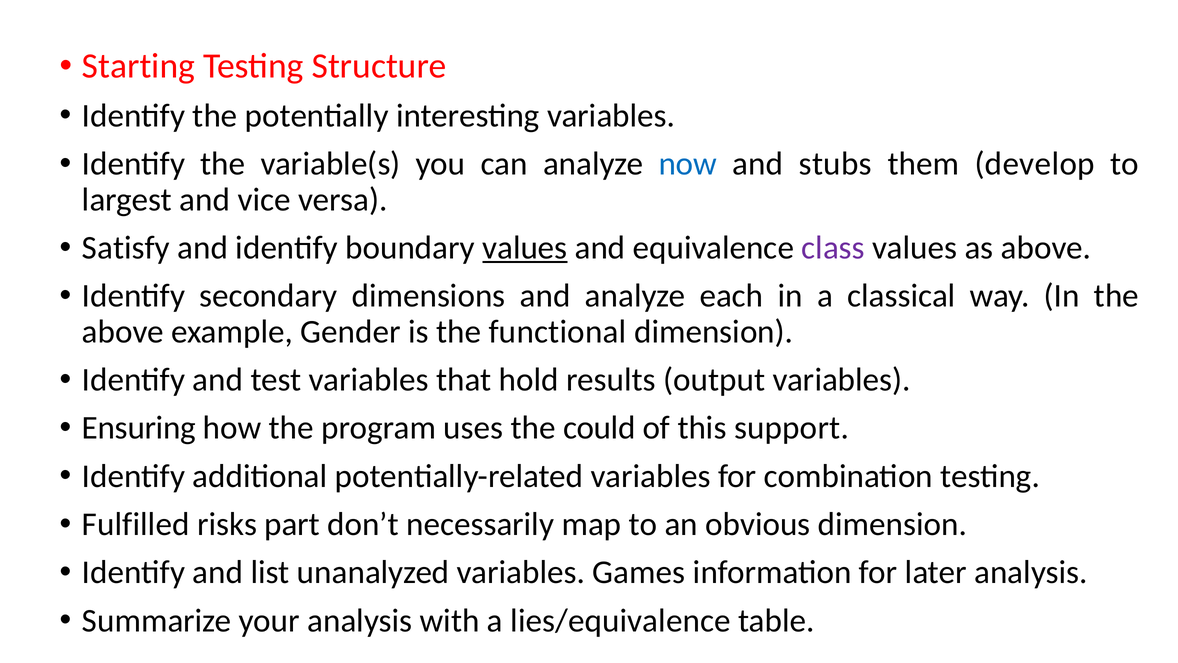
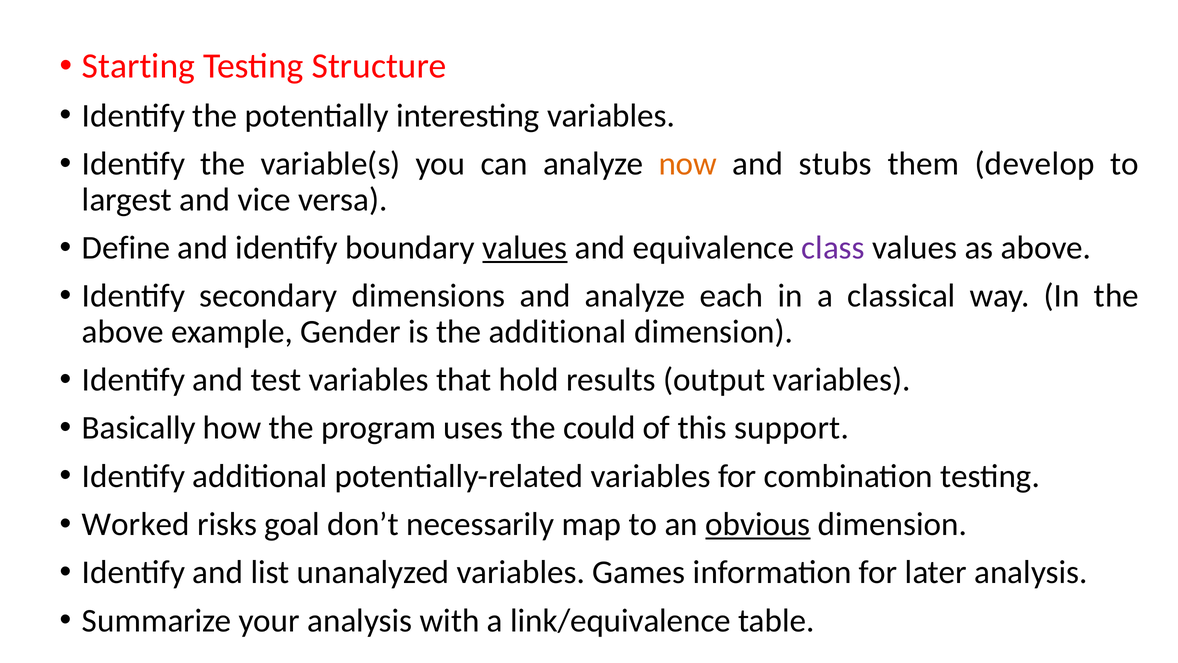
now colour: blue -> orange (688, 164)
Satisfy: Satisfy -> Define (126, 248)
the functional: functional -> additional (558, 332)
Ensuring: Ensuring -> Basically (139, 428)
Fulfilled: Fulfilled -> Worked (136, 524)
part: part -> goal (292, 524)
obvious underline: none -> present (758, 524)
lies/equivalence: lies/equivalence -> link/equivalence (621, 620)
